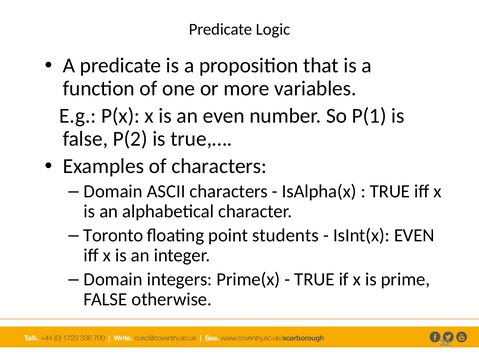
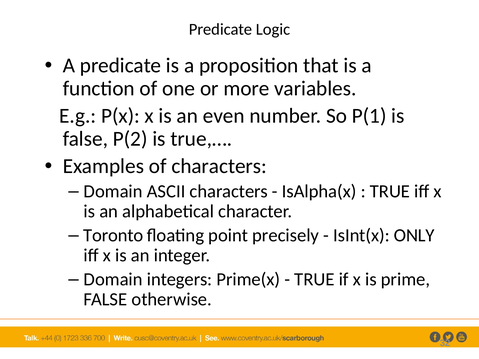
students: students -> precisely (286, 236)
IsInt(x EVEN: EVEN -> ONLY (414, 236)
